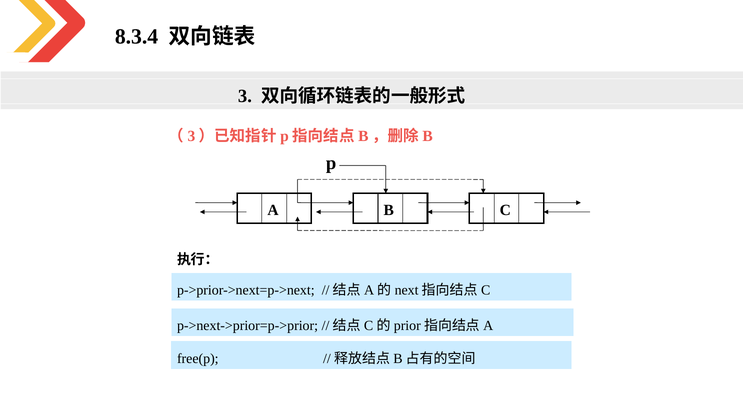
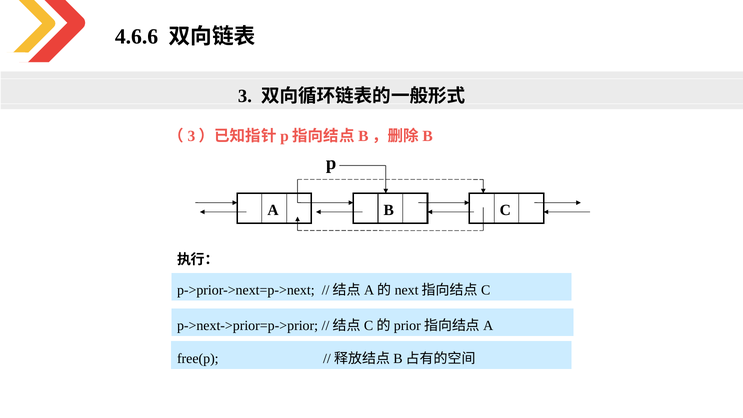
8.3.4: 8.3.4 -> 4.6.6 (137, 36)
